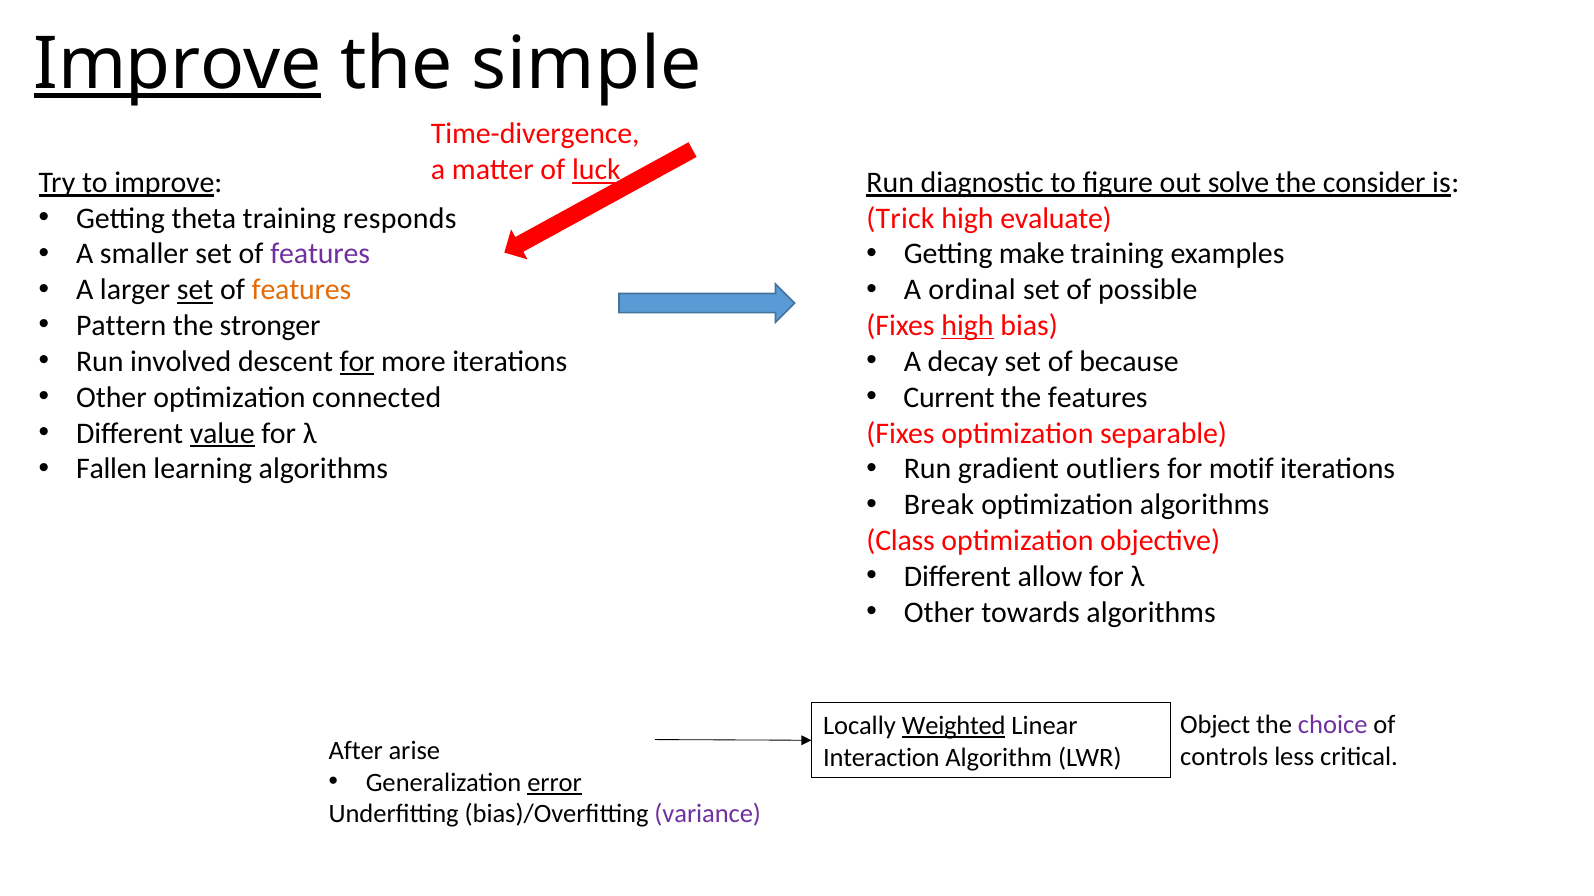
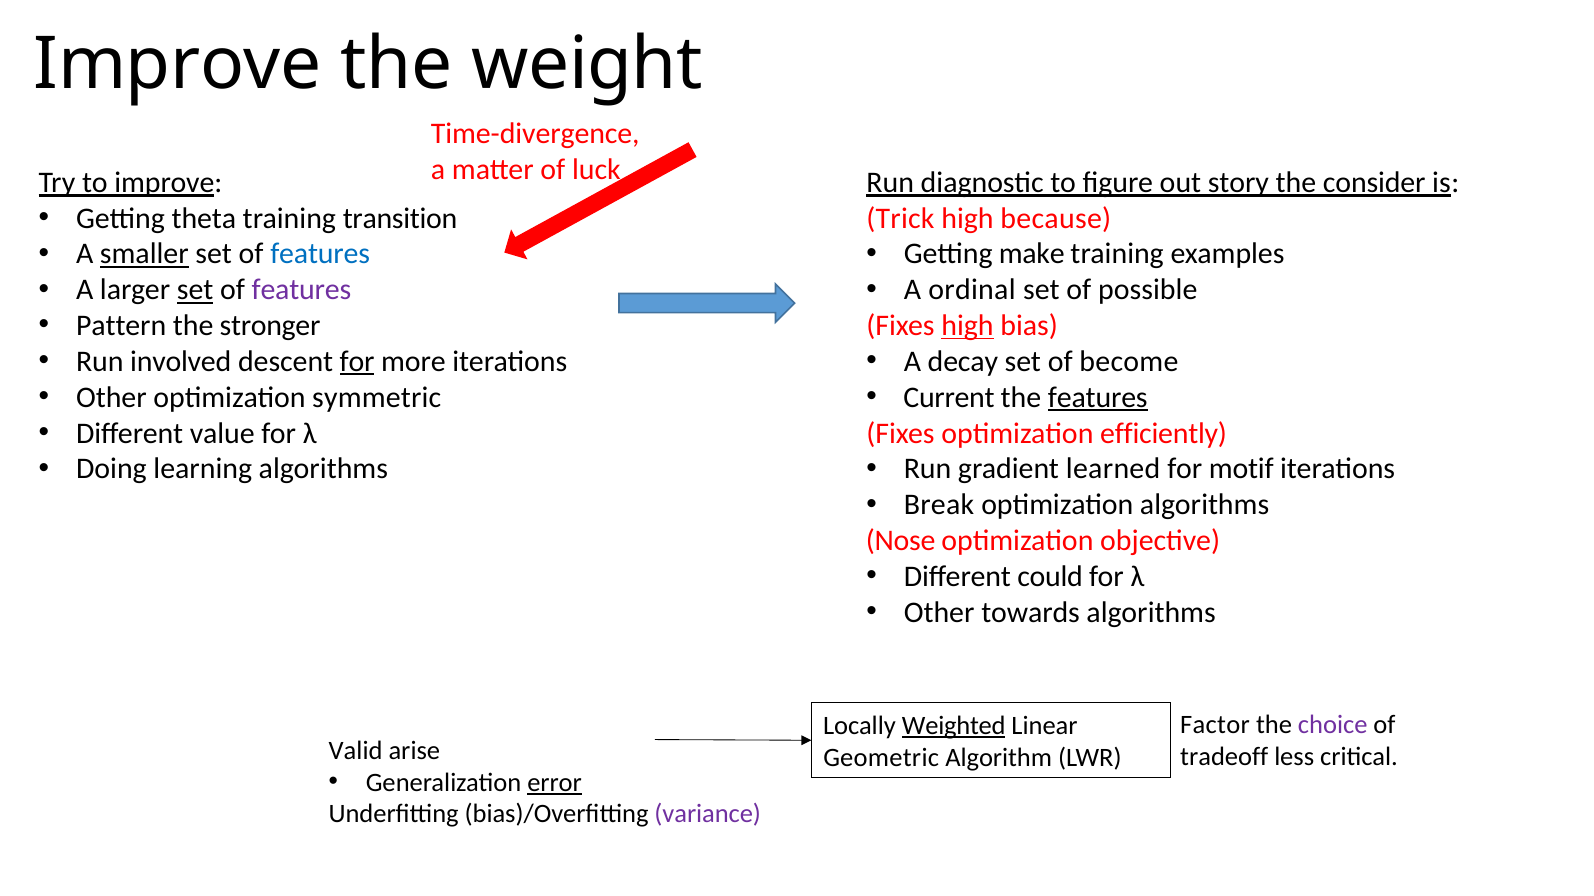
Improve underline: present -> none (178, 64)
simple: simple -> weight (587, 64)
luck underline: present -> none (596, 170)
solve: solve -> story (1238, 182)
responds: responds -> transition (400, 218)
evaluate: evaluate -> because (1056, 218)
smaller underline: none -> present (144, 254)
features colour: purple -> blue (320, 254)
features colour: orange -> purple (301, 290)
because: because -> become (1129, 362)
connected: connected -> symmetric (377, 398)
features underline: none -> present (1098, 398)
value underline: present -> none (222, 434)
separable: separable -> efficiently (1164, 434)
Fallen: Fallen -> Doing (111, 469)
outliers: outliers -> learned (1113, 469)
Class: Class -> Nose (901, 541)
allow: allow -> could (1050, 577)
Object: Object -> Factor (1215, 725)
After: After -> Valid (356, 751)
controls: controls -> tradeoff (1224, 757)
Interaction: Interaction -> Geometric (881, 758)
